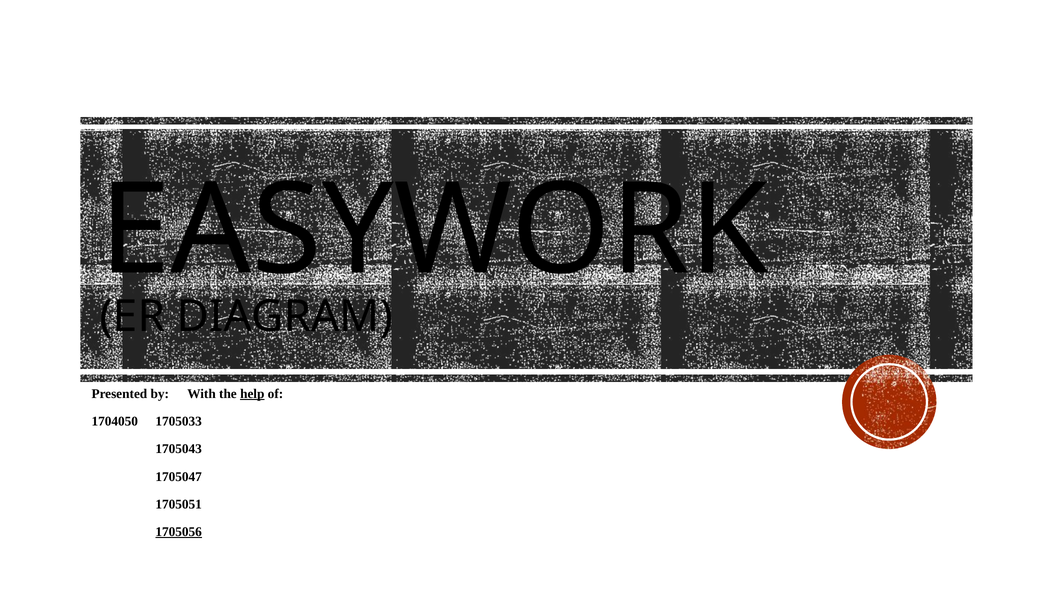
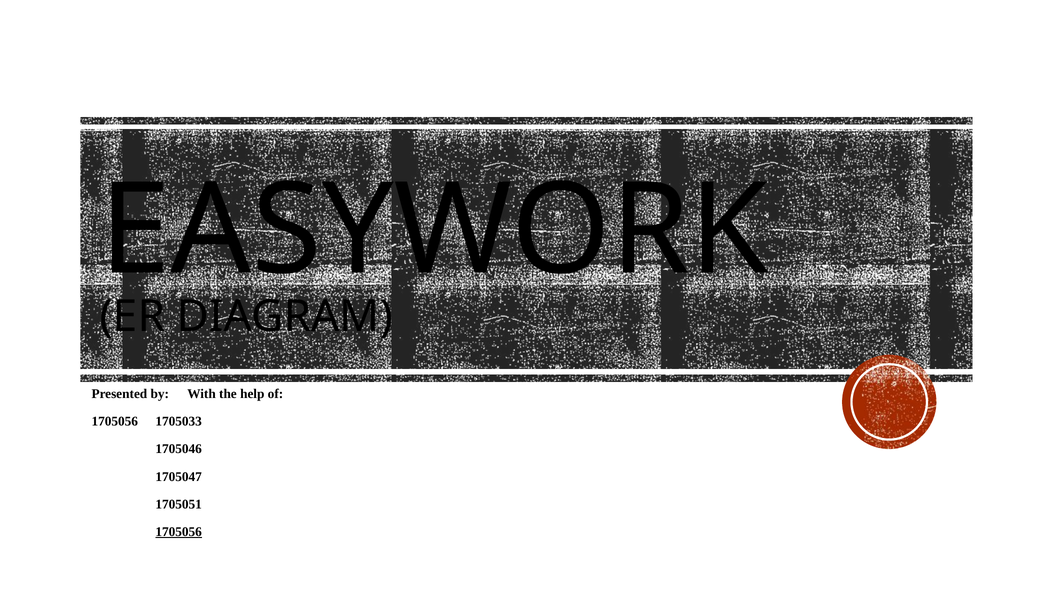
help underline: present -> none (252, 394)
1704050: 1704050 -> 1705056 (115, 422)
1705043: 1705043 -> 1705046 (179, 449)
